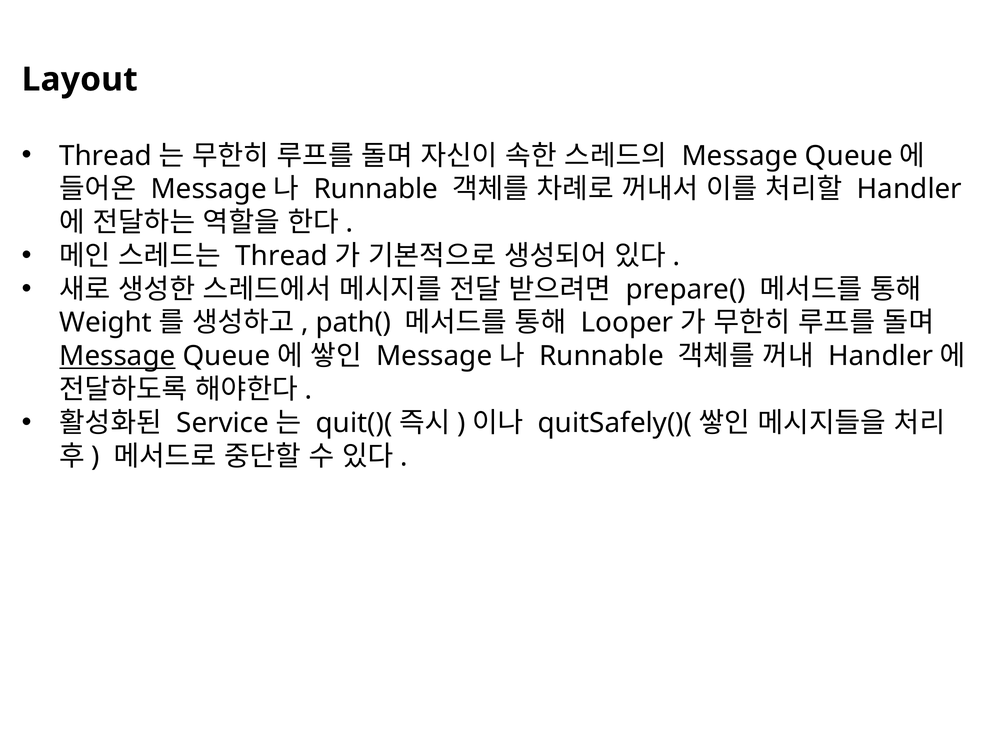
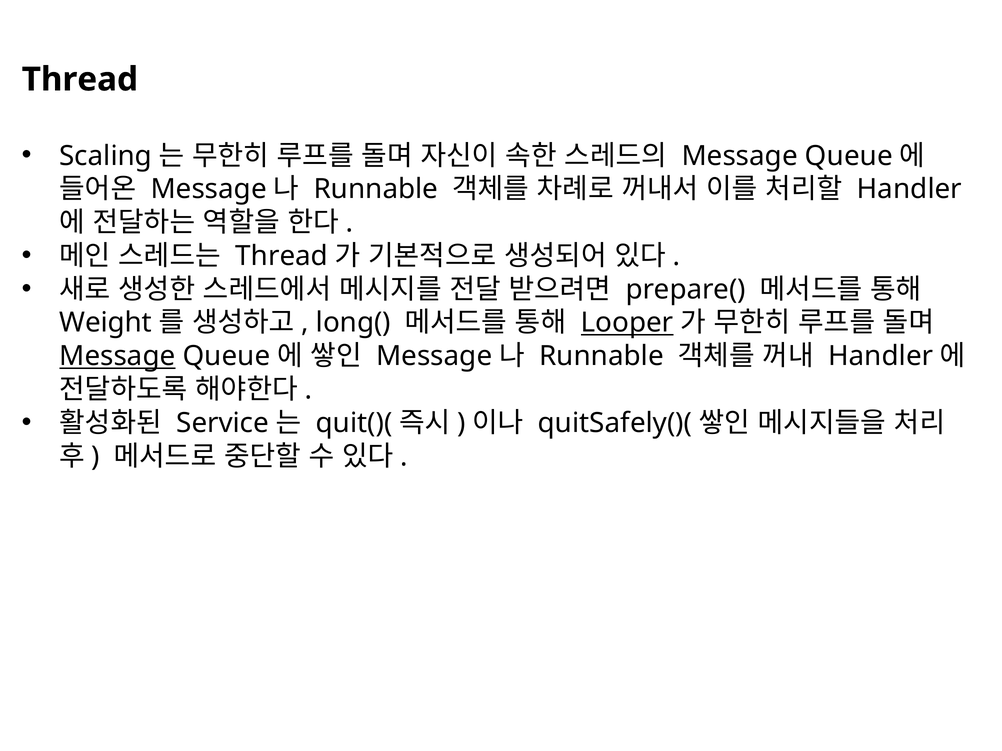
Layout: Layout -> Thread (80, 80)
Thread: Thread -> Scaling (106, 156)
path(: path( -> long( (353, 323)
Looper underline: none -> present (627, 323)
